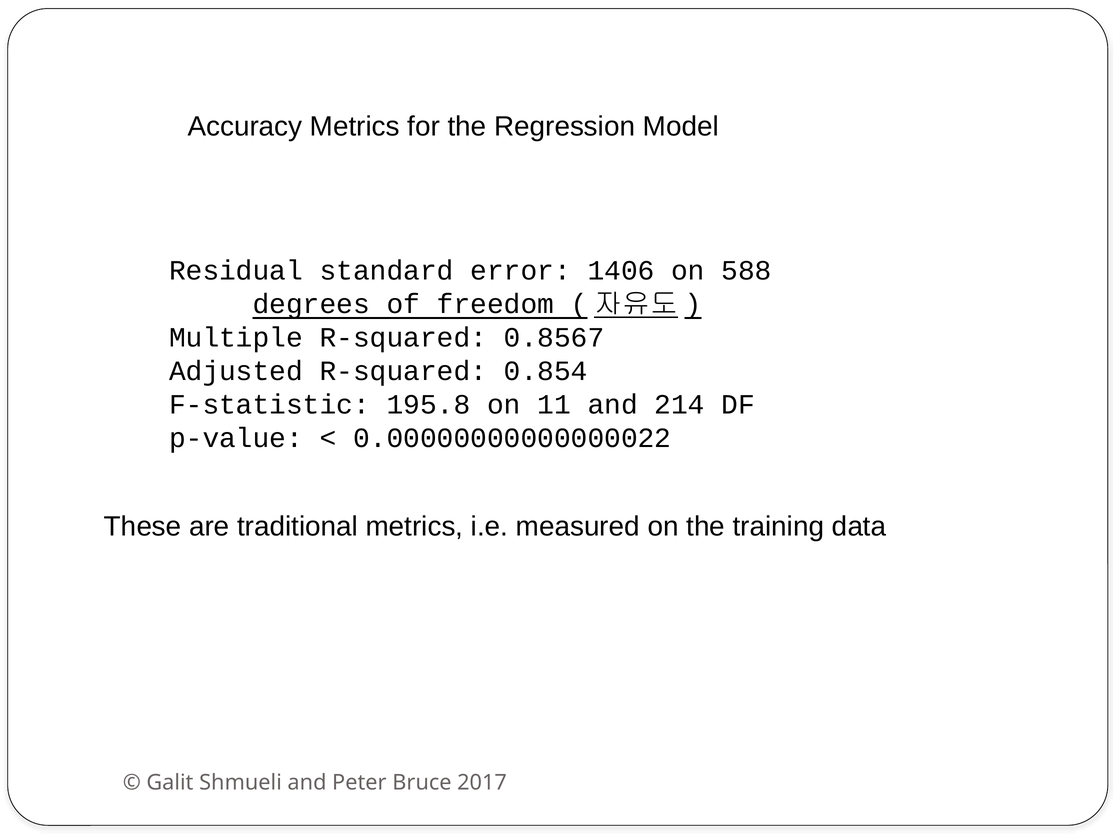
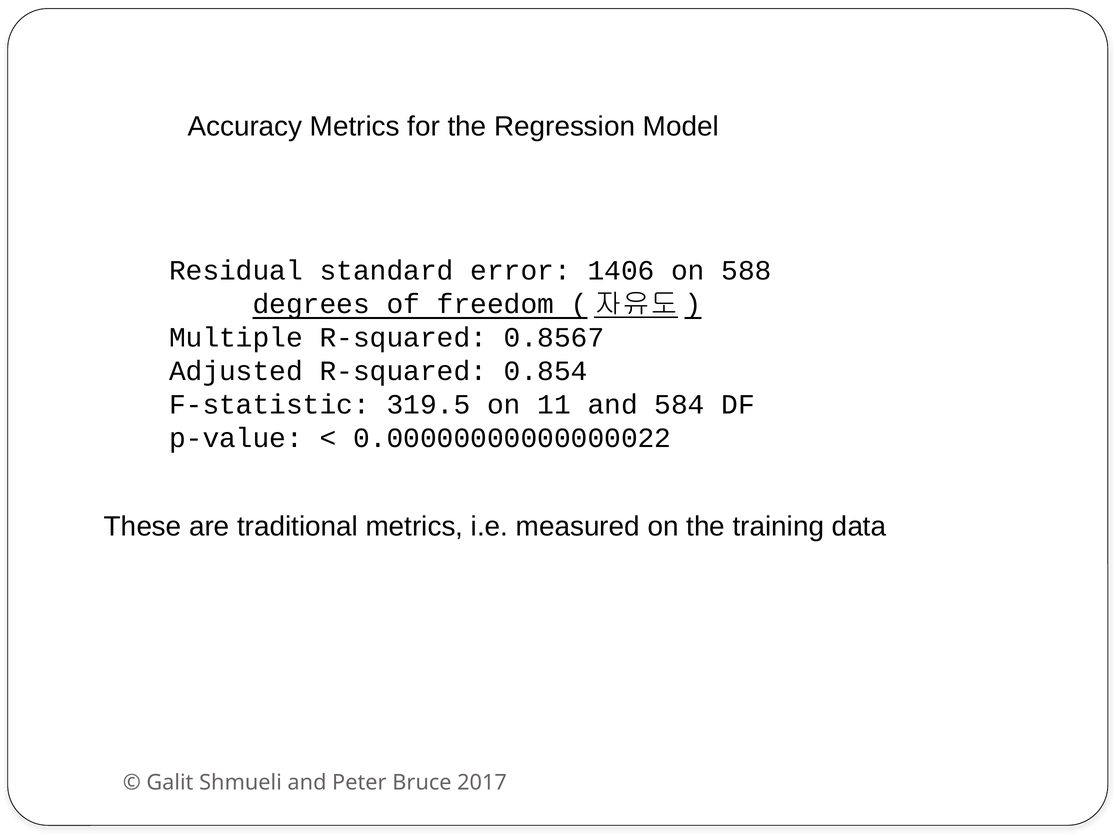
195.8: 195.8 -> 319.5 (428, 405)
214: 214 -> 584 (680, 405)
